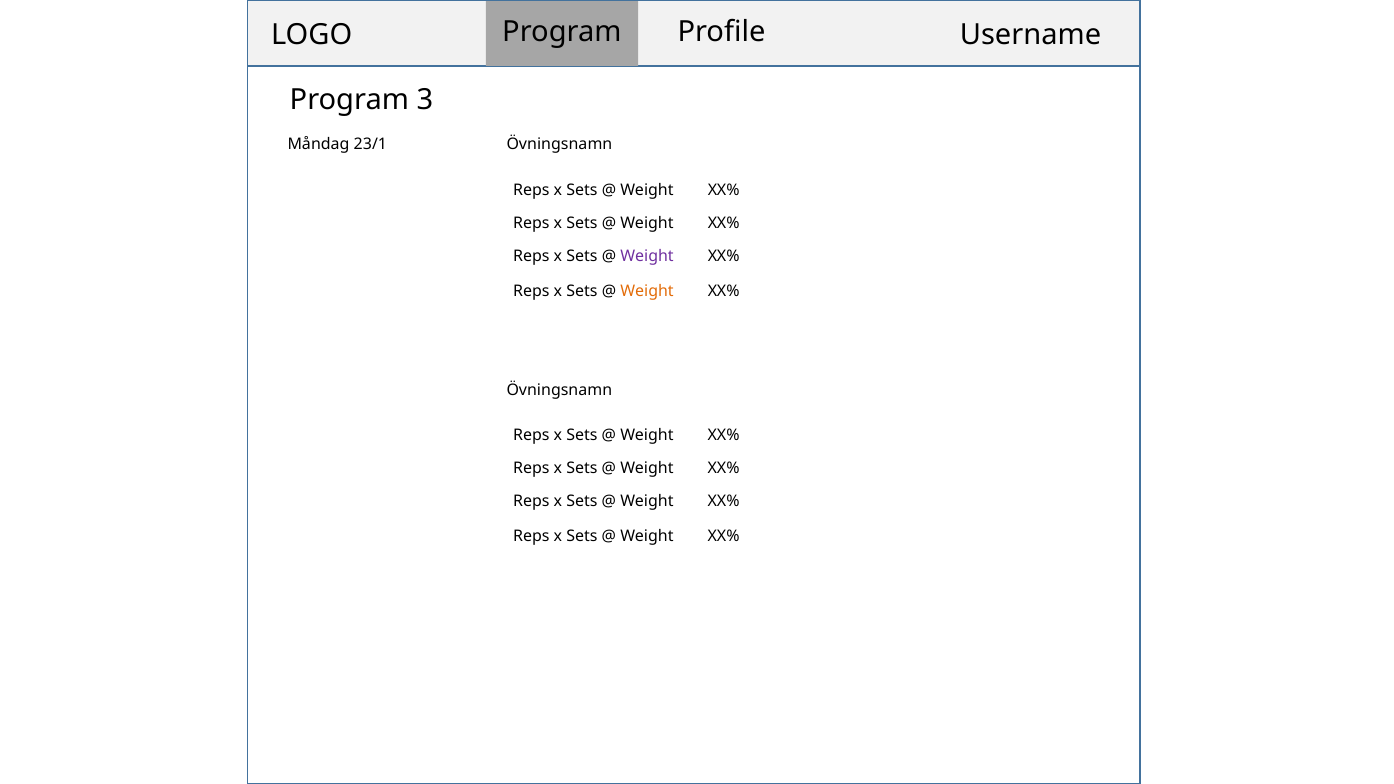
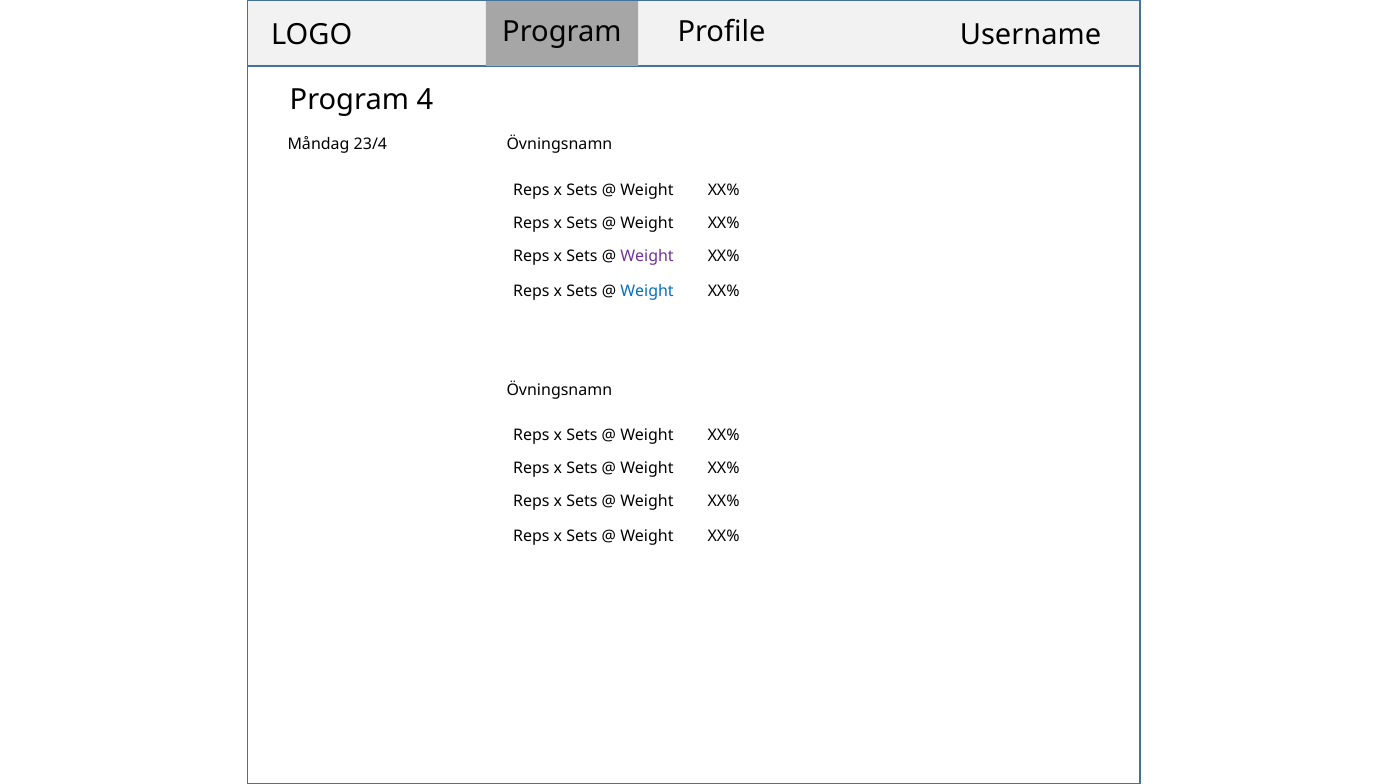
3: 3 -> 4 (425, 100)
23/1: 23/1 -> 23/4 (370, 145)
Weight colour: orange -> blue (647, 291)
